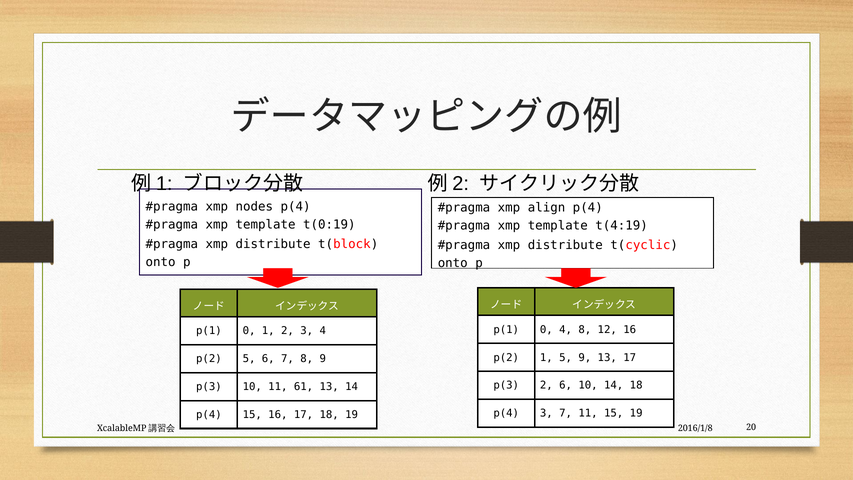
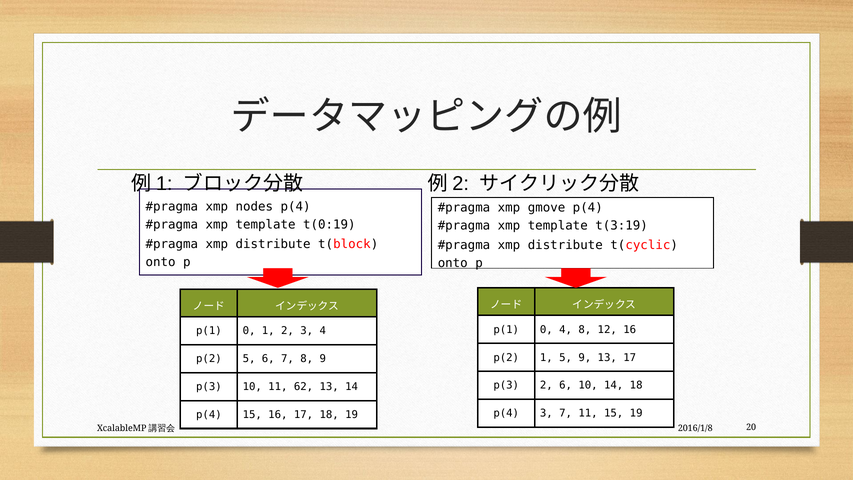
align: align -> gmove (547, 207)
t(4:19: t(4:19 -> t(3:19 (622, 225)
61: 61 -> 62 (304, 387)
